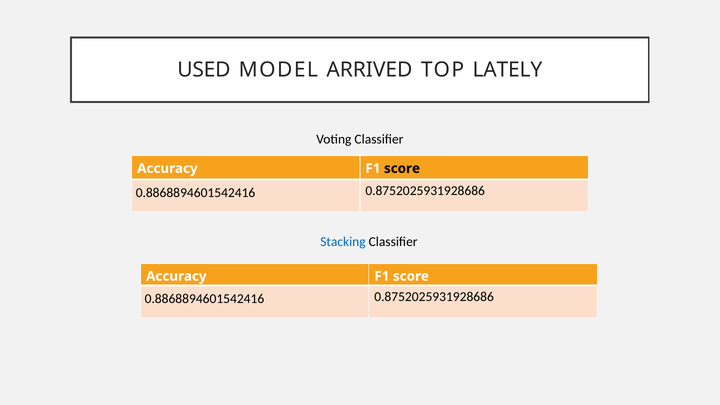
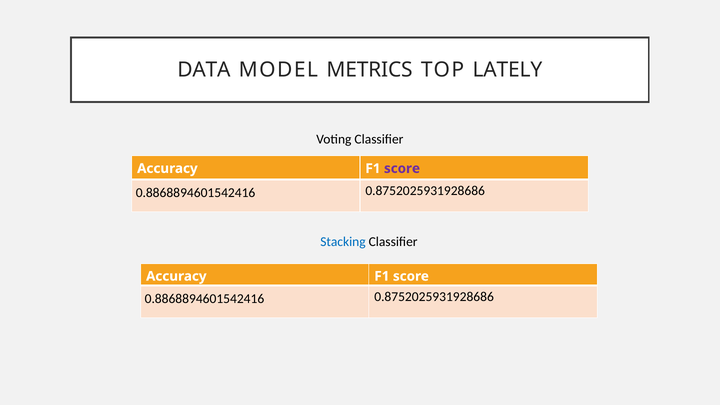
USED: USED -> DATA (204, 70)
ARRIVED: ARRIVED -> METRICS (370, 70)
score colour: black -> purple (402, 168)
